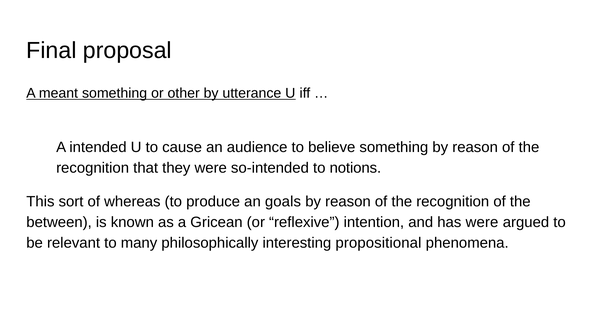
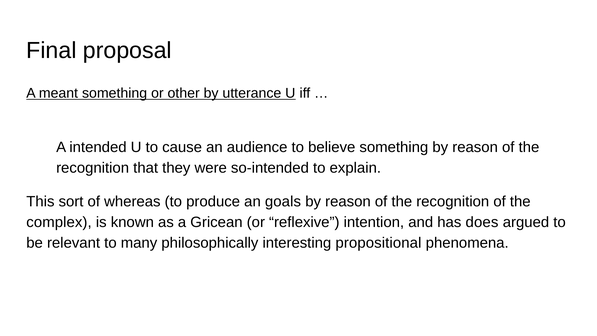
notions: notions -> explain (355, 168)
between: between -> complex (59, 222)
has were: were -> does (482, 222)
